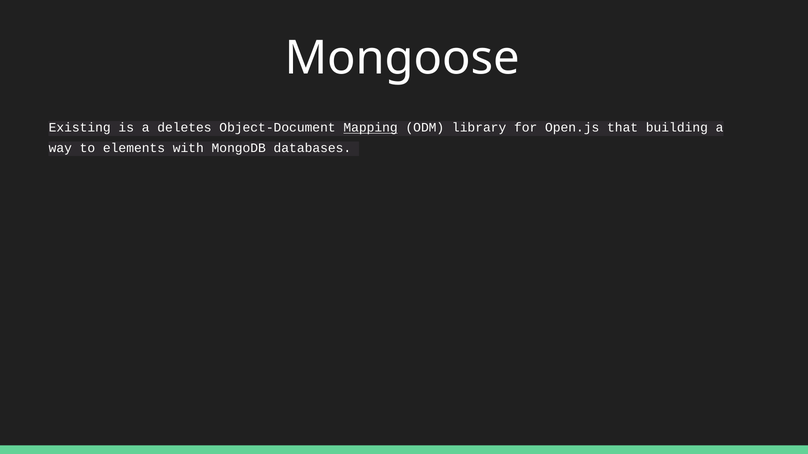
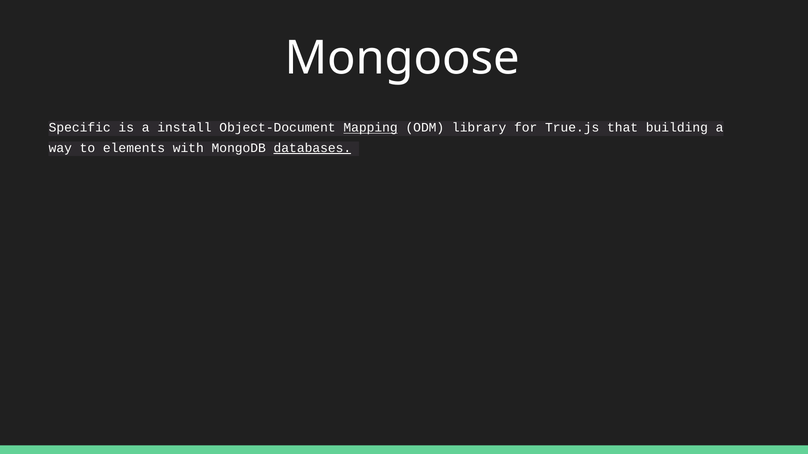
Existing: Existing -> Specific (80, 128)
deletes: deletes -> install (184, 128)
Open.js: Open.js -> True.js (572, 128)
databases underline: none -> present (312, 148)
